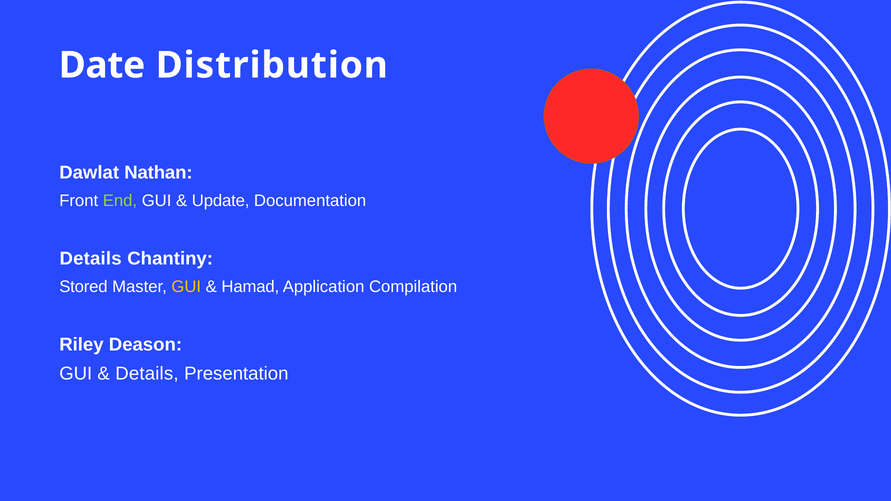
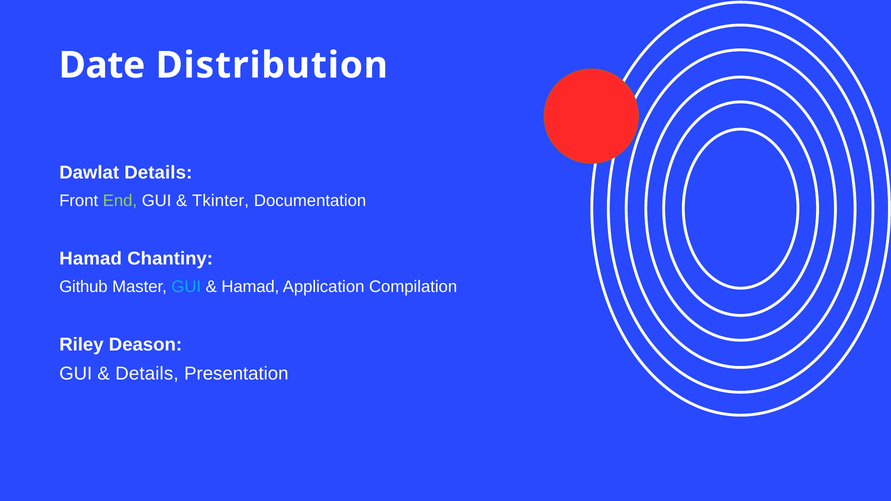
Dawlat Nathan: Nathan -> Details (158, 173)
Update: Update -> Tkinter (221, 201)
Details: Details -> Hamad (91, 259)
Stored: Stored -> Github (83, 287)
GUI colour: yellow -> light blue (186, 287)
